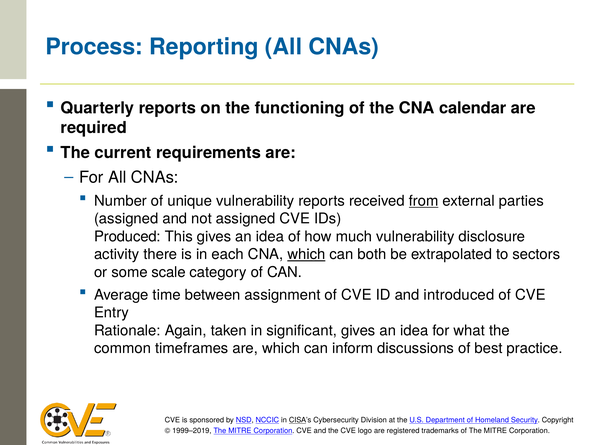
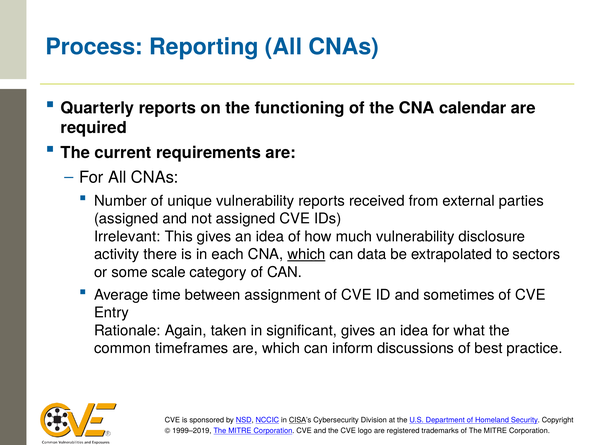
from underline: present -> none (424, 201)
Produced: Produced -> Irrelevant (127, 237)
both: both -> data (372, 255)
introduced: introduced -> sometimes (459, 295)
